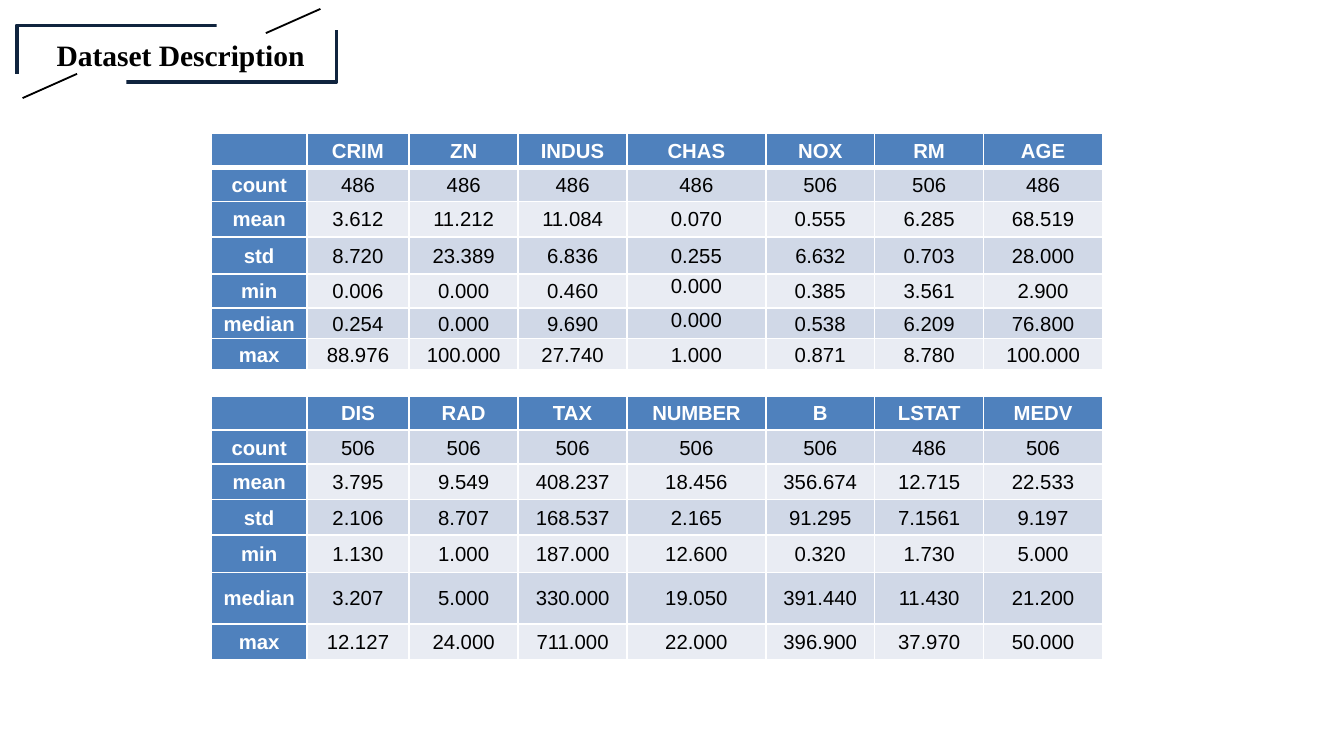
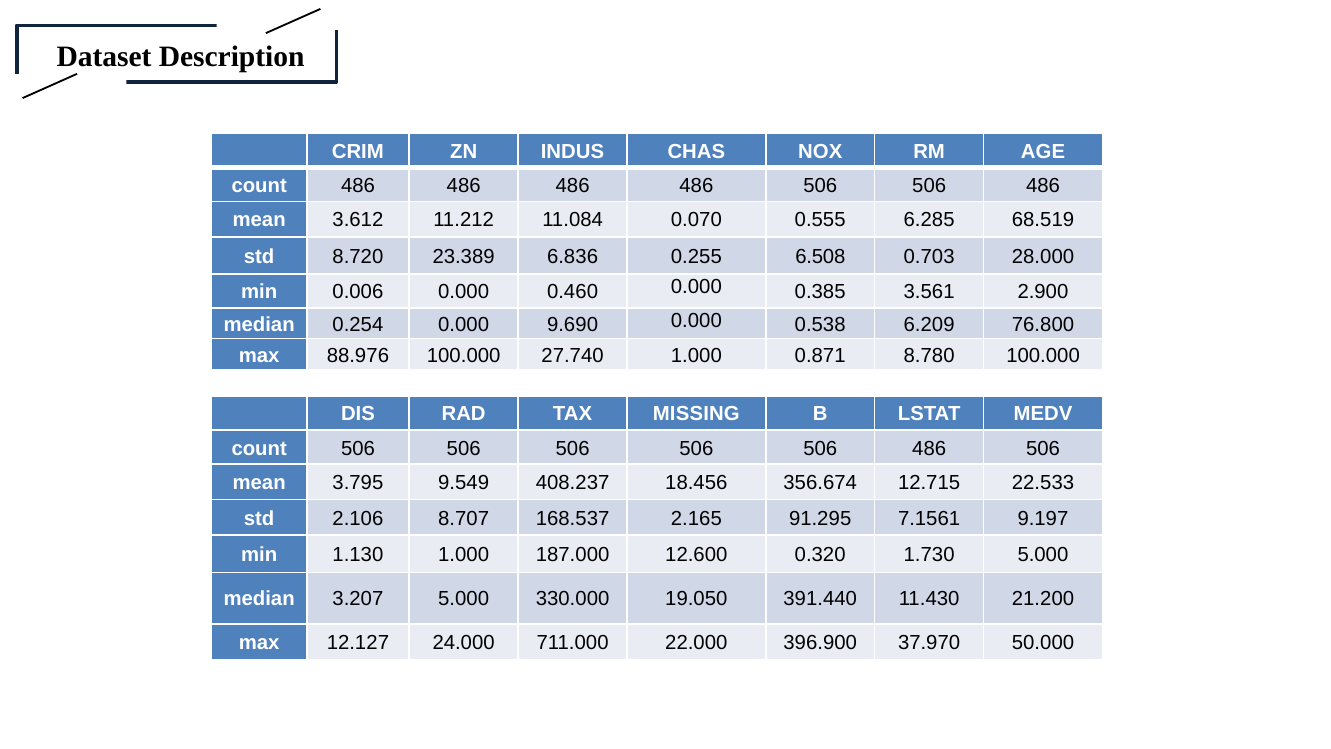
6.632: 6.632 -> 6.508 (820, 256)
NUMBER: NUMBER -> MISSING (696, 414)
